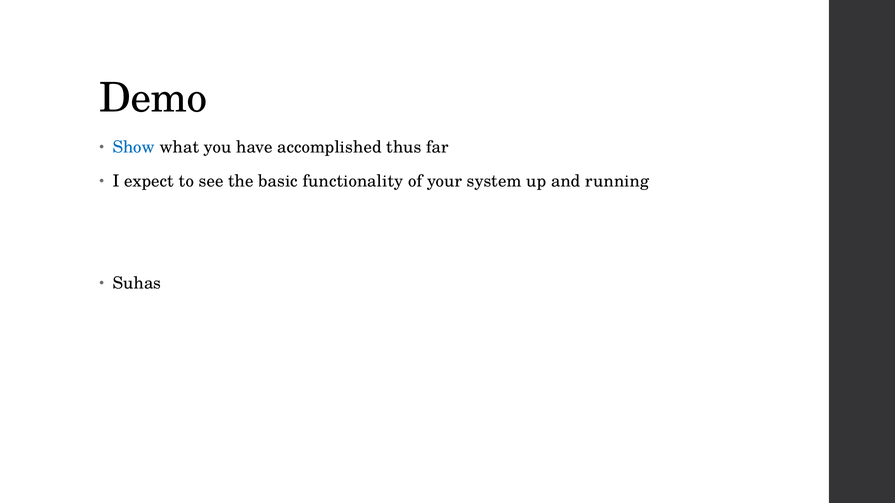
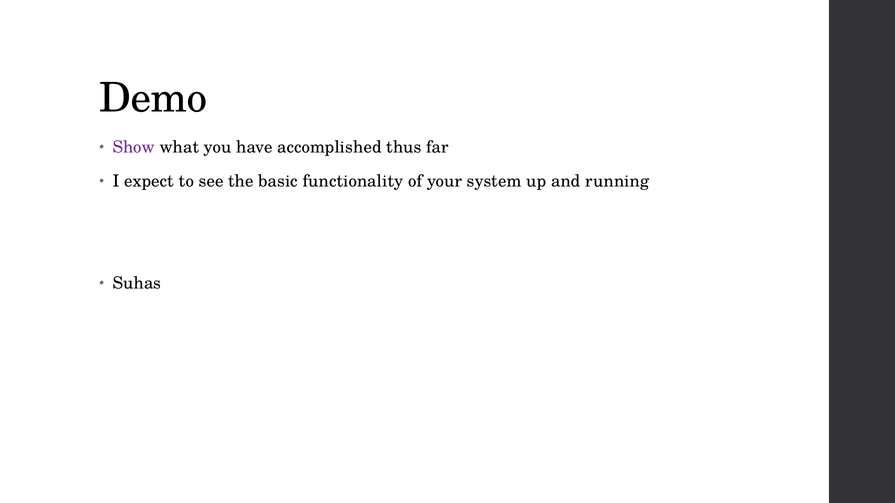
Show colour: blue -> purple (134, 147)
